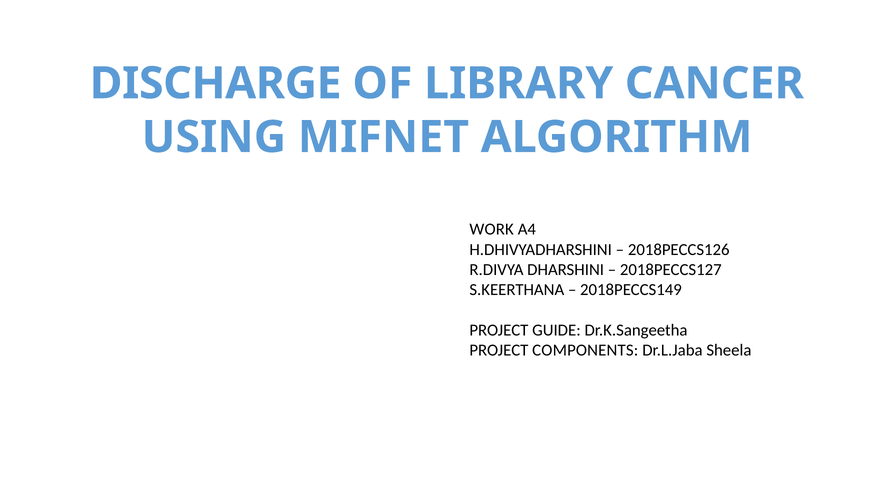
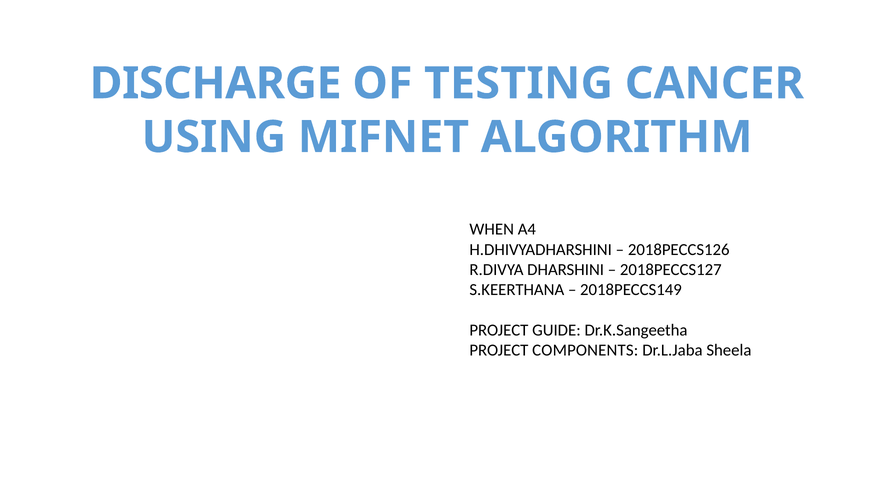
LIBRARY: LIBRARY -> TESTING (519, 83)
WORK: WORK -> WHEN (492, 229)
